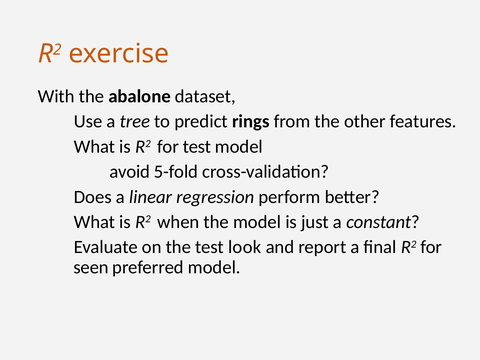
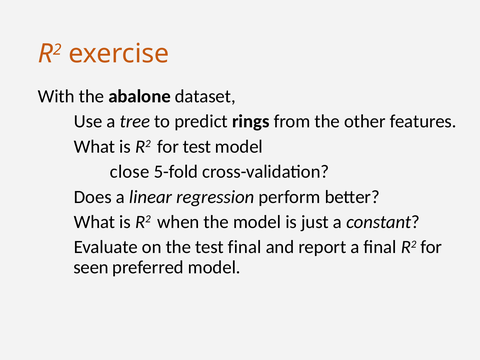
avoid: avoid -> close (130, 172)
test look: look -> final (245, 247)
